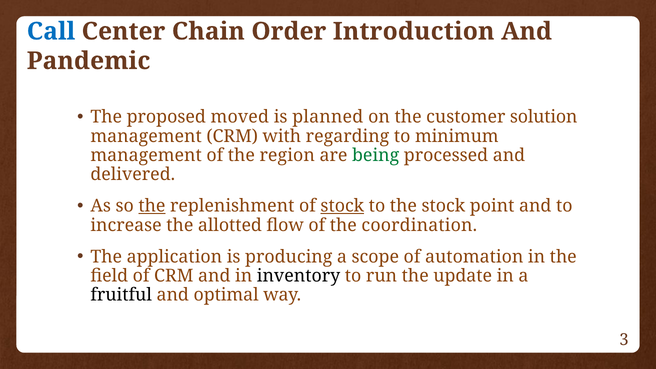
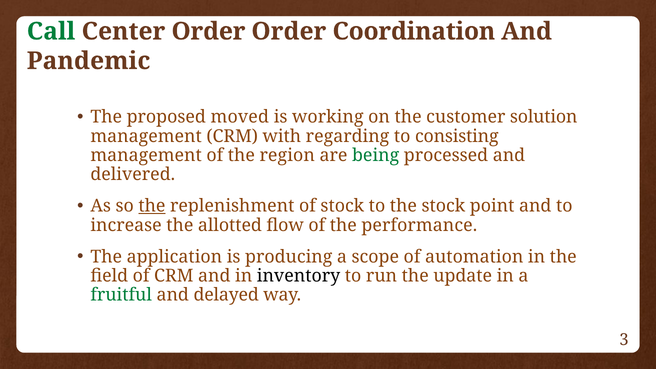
Call colour: blue -> green (51, 31)
Center Chain: Chain -> Order (208, 31)
Introduction: Introduction -> Coordination (414, 31)
planned: planned -> working (328, 117)
minimum: minimum -> consisting (457, 136)
stock underline: present -> none (342, 206)
coordination: coordination -> performance (419, 225)
fruitful colour: black -> green (121, 295)
optimal: optimal -> delayed (226, 295)
